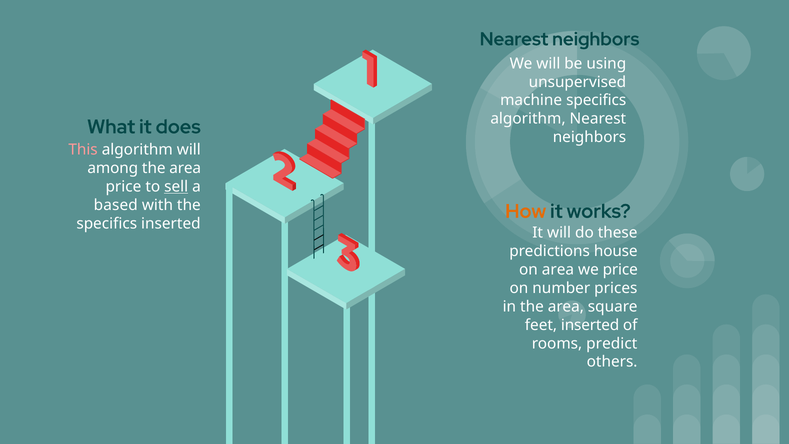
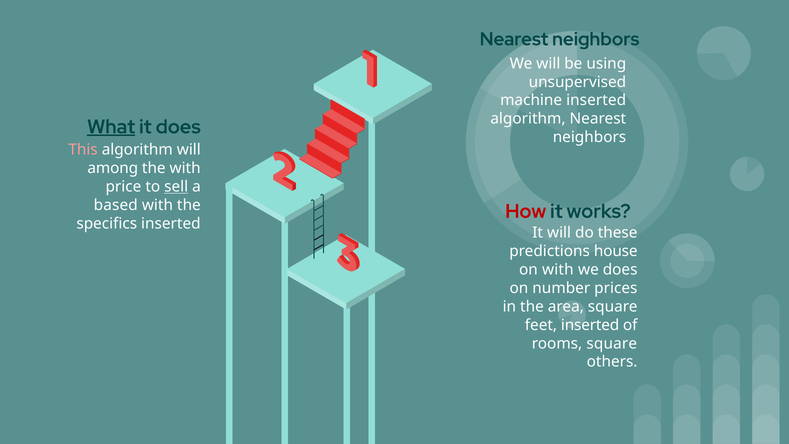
machine specifics: specifics -> inserted (596, 100)
What underline: none -> present (111, 127)
area: area -> with (185, 168)
How colour: orange -> red (526, 211)
on area: area -> with (558, 270)
we price: price -> does (620, 270)
rooms predict: predict -> square (612, 343)
